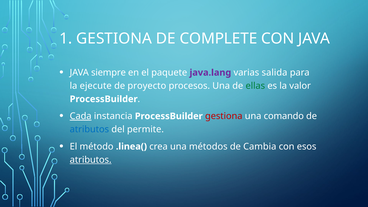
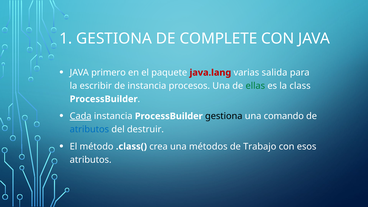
siempre: siempre -> primero (108, 73)
java.lang colour: purple -> red (210, 73)
ejecute: ejecute -> escribir (96, 86)
de proyecto: proyecto -> instancia (147, 86)
valor: valor -> class (300, 86)
gestiona colour: red -> black (224, 116)
permite: permite -> destruir (145, 129)
.linea(: .linea( -> .class( (131, 146)
Cambia: Cambia -> Trabajo (260, 146)
atributos underline: present -> none (91, 160)
